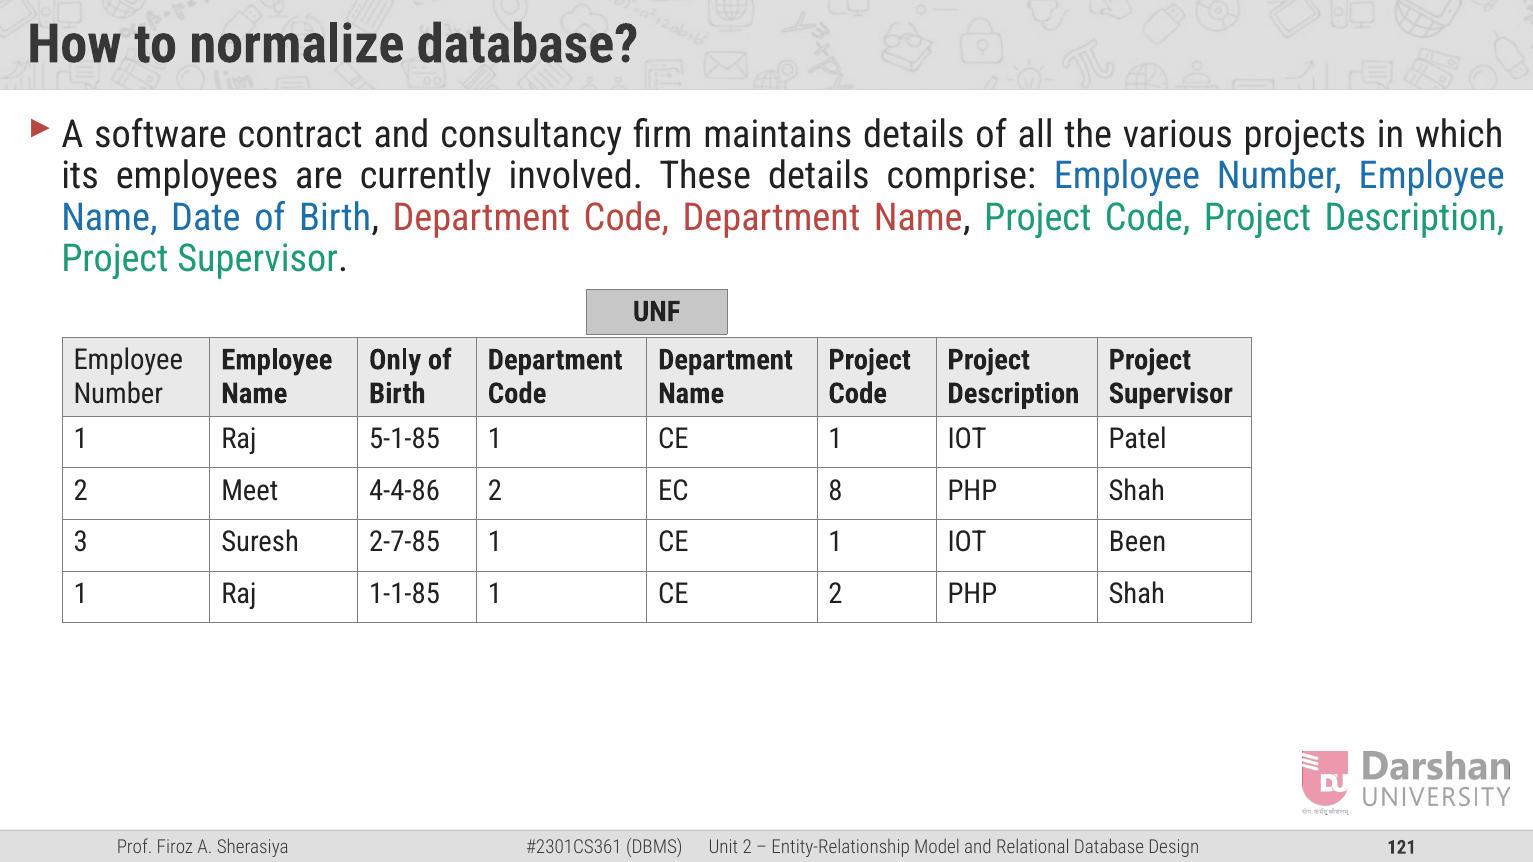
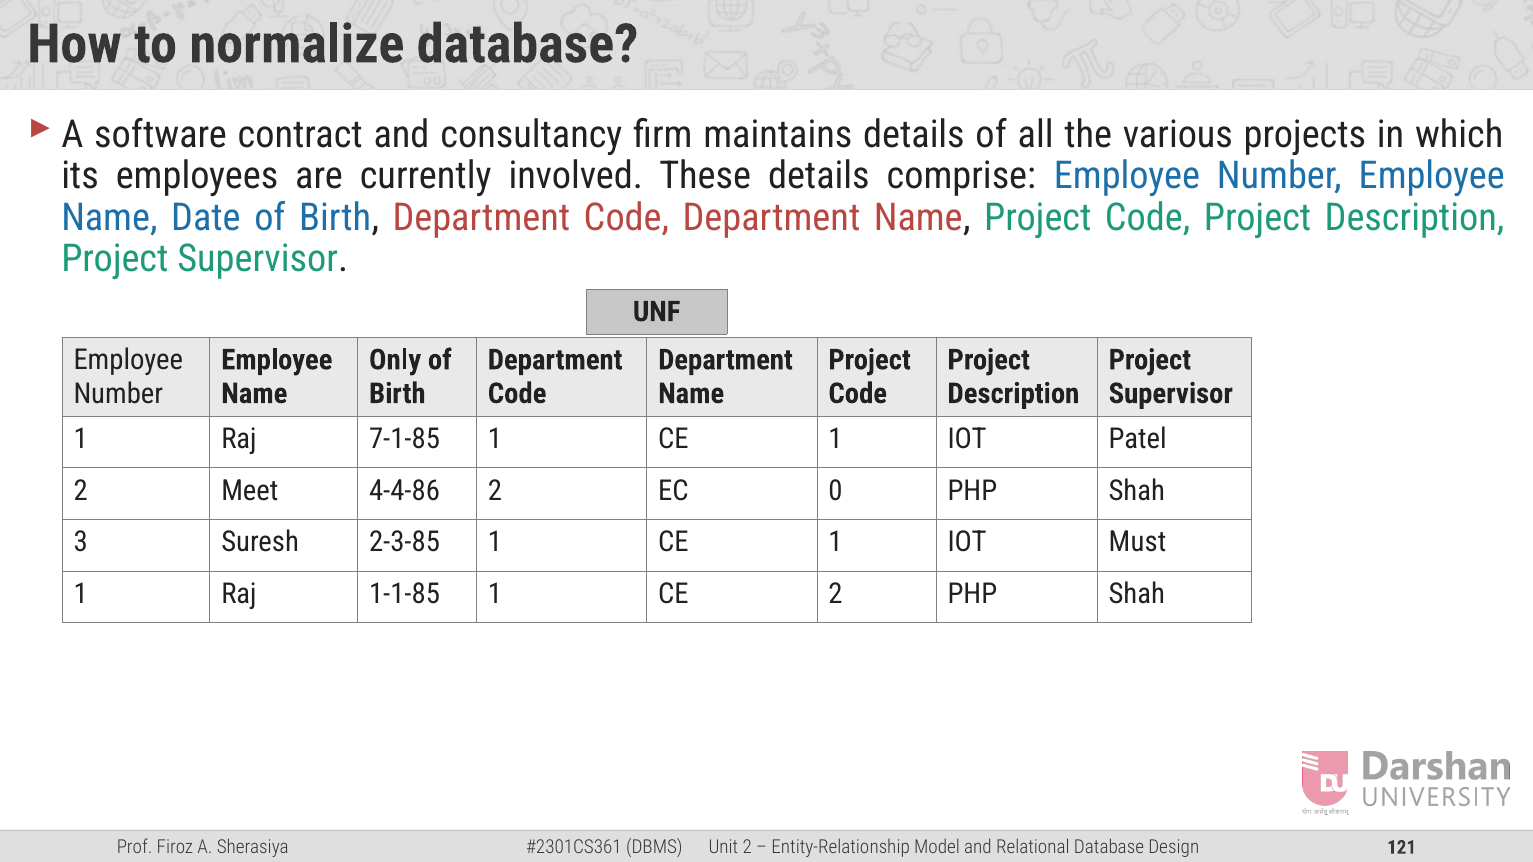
5-1-85: 5-1-85 -> 7-1-85 (404, 439)
8: 8 -> 0 (835, 491)
2-7-85: 2-7-85 -> 2-3-85 (404, 542)
Been: Been -> Must (1138, 542)
